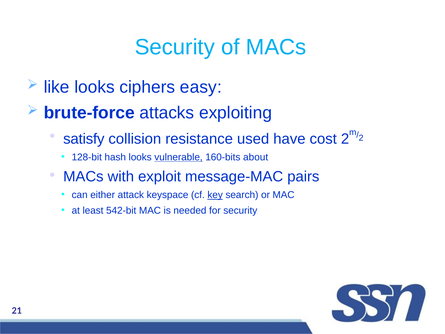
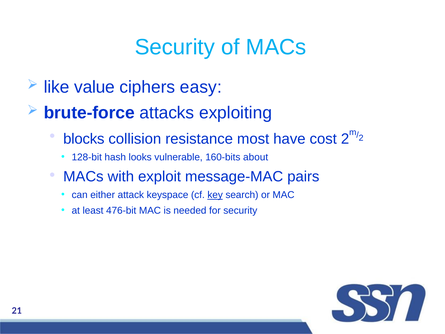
like looks: looks -> value (95, 87)
satisfy: satisfy -> blocks (84, 139)
used: used -> most (253, 139)
vulnerable underline: present -> none (179, 157)
542-bit: 542-bit -> 476-bit (121, 210)
